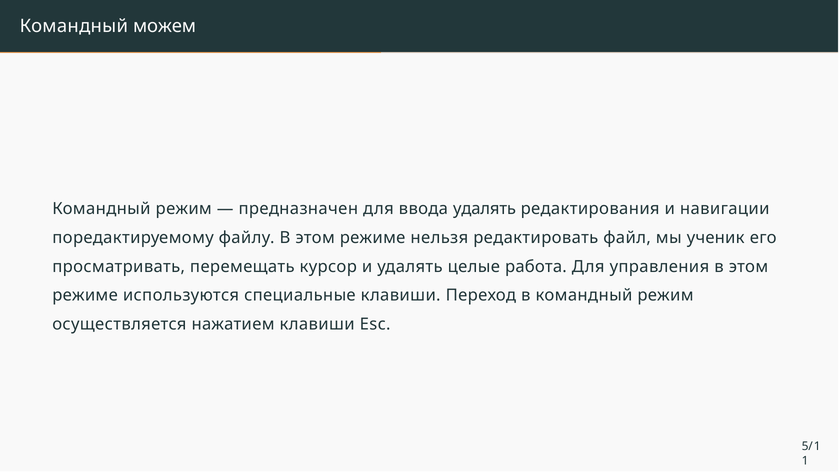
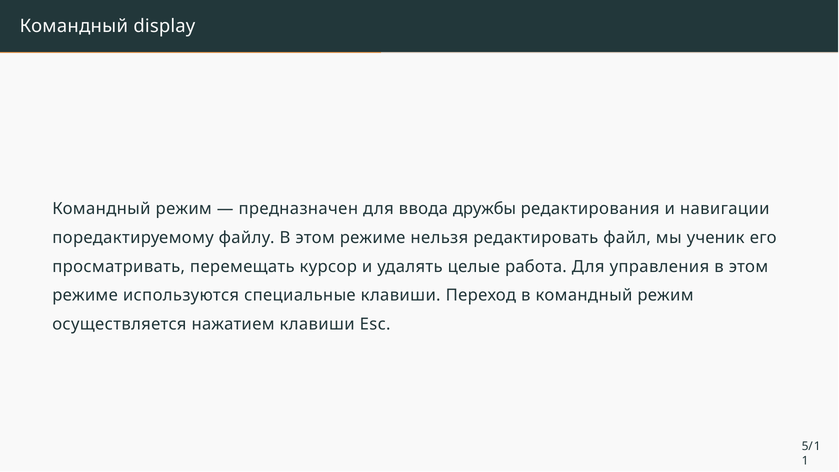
можем: можем -> display (164, 26)
ввода удалять: удалять -> дружбы (485, 209)
